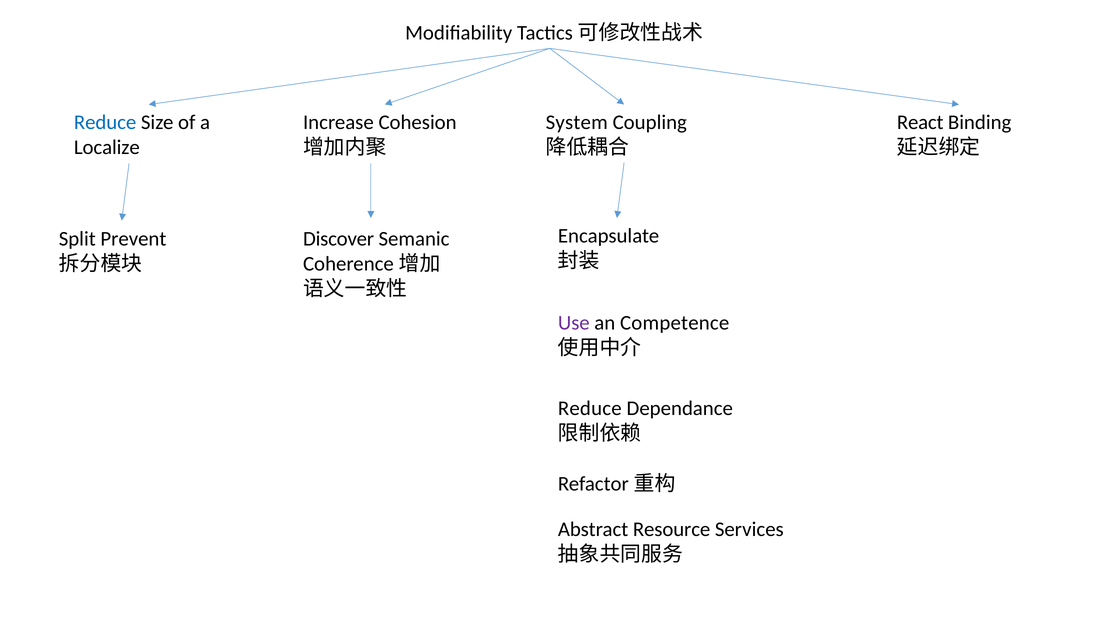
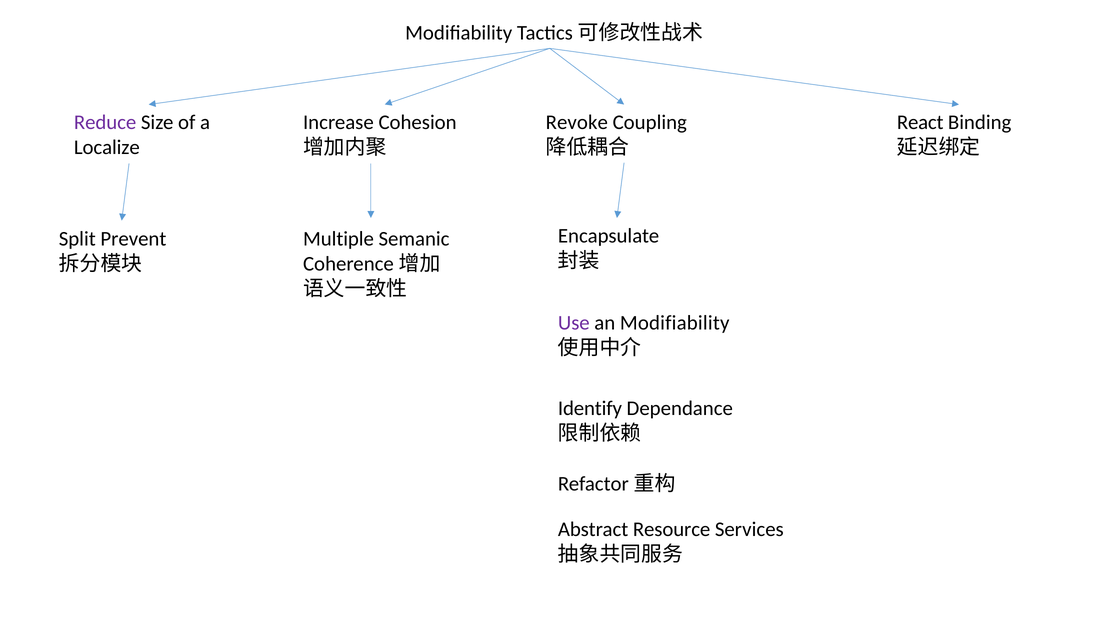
Reduce colour: blue -> purple (105, 123)
System: System -> Revoke (577, 123)
Discover: Discover -> Multiple (339, 239)
an Competence: Competence -> Modifiability (675, 323)
Reduce: Reduce -> Identify (590, 409)
